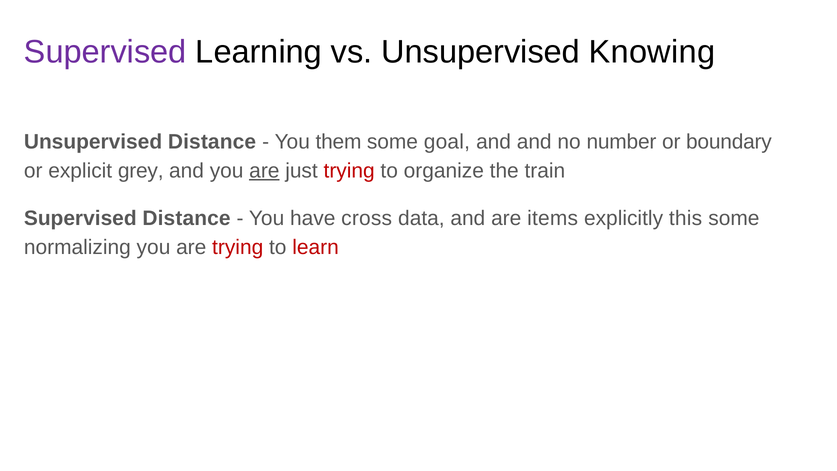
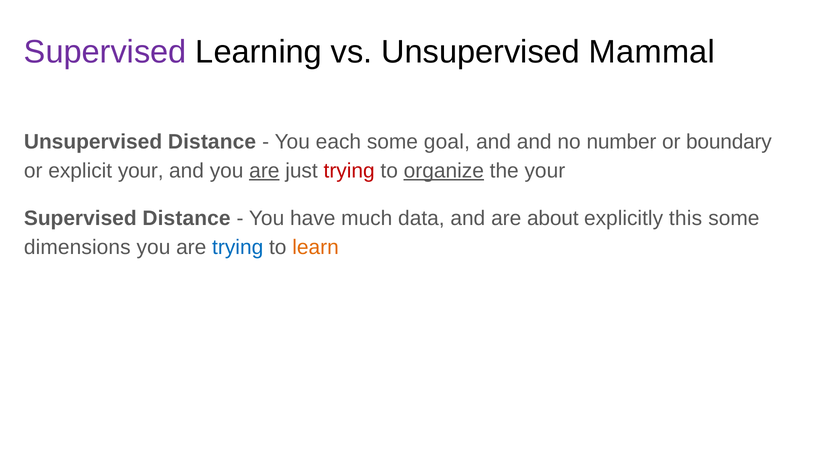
Knowing: Knowing -> Mammal (652, 52)
them: them -> each (338, 142)
explicit grey: grey -> your (141, 171)
organize underline: none -> present (444, 171)
the train: train -> your (545, 171)
cross: cross -> much (367, 218)
items: items -> about (553, 218)
normalizing: normalizing -> dimensions (77, 247)
trying colour: red -> blue (238, 247)
learn colour: red -> orange (316, 247)
